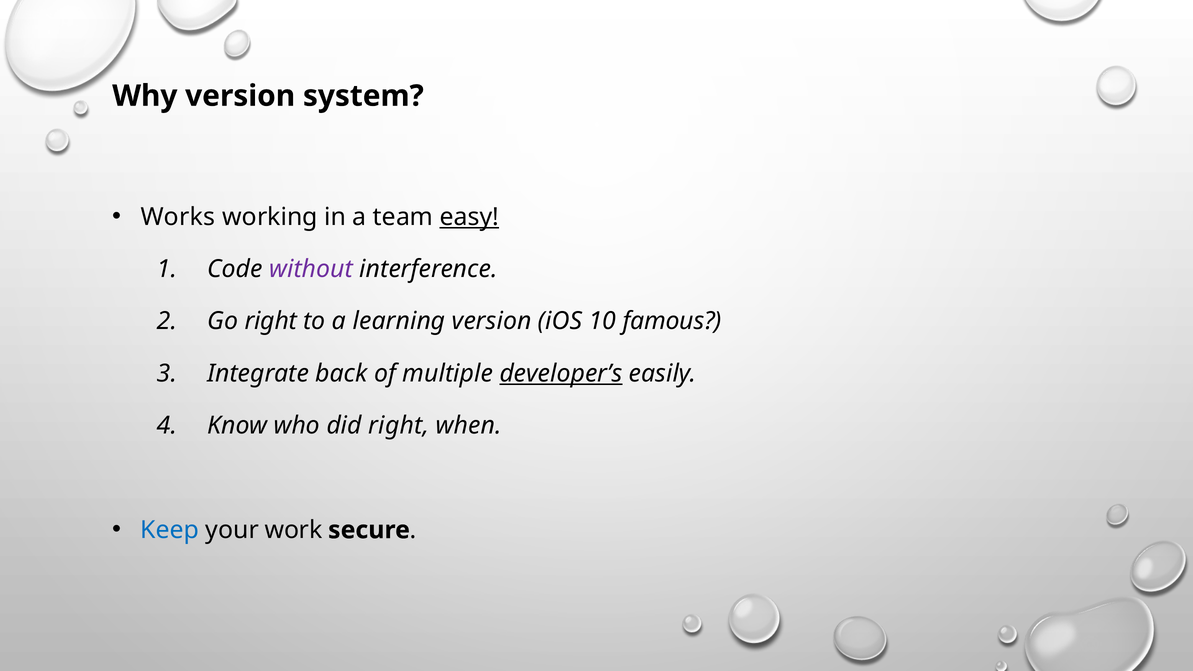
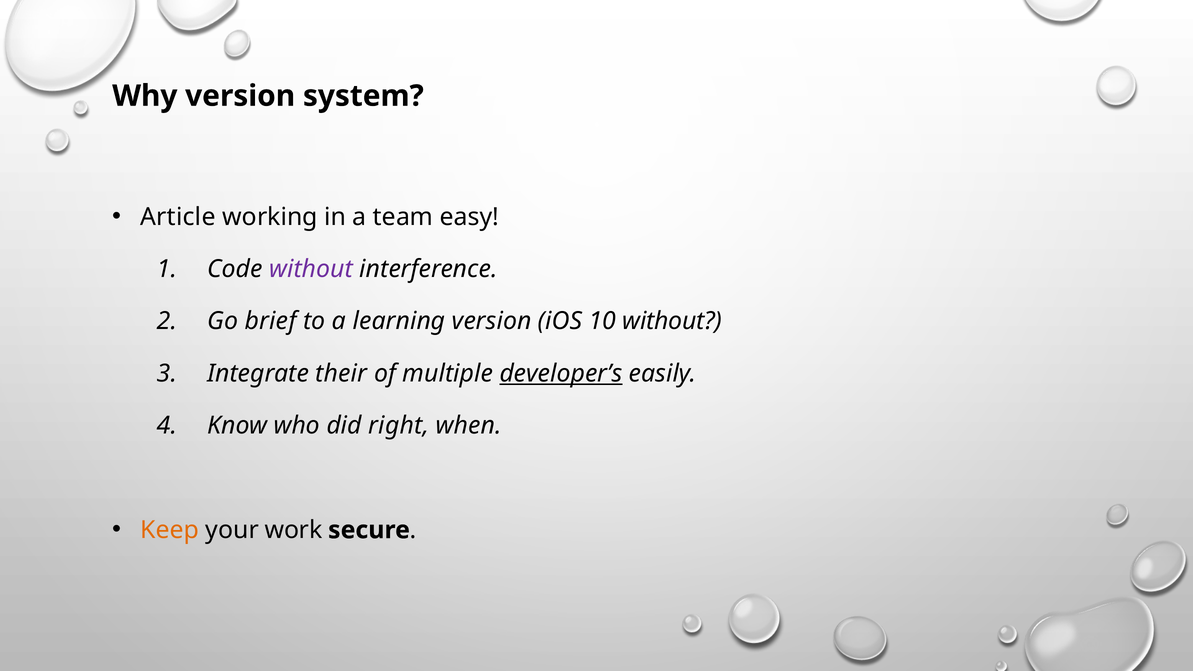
Works: Works -> Article (178, 217)
easy underline: present -> none (469, 217)
Go right: right -> brief (270, 321)
10 famous: famous -> without (672, 321)
back: back -> their (341, 373)
Keep colour: blue -> orange (170, 530)
